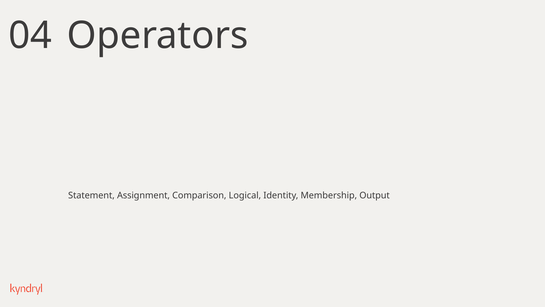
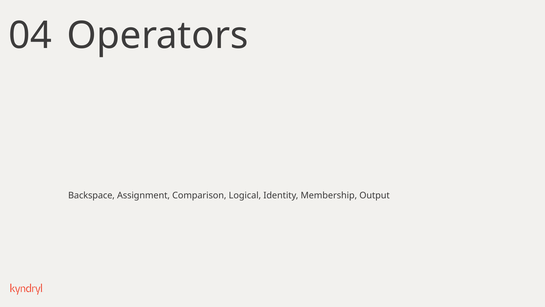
Statement: Statement -> Backspace (91, 195)
